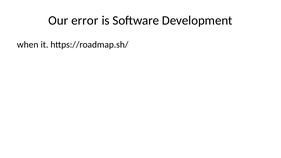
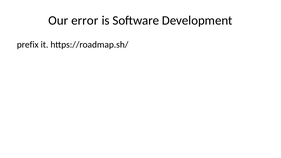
when: when -> prefix (28, 45)
